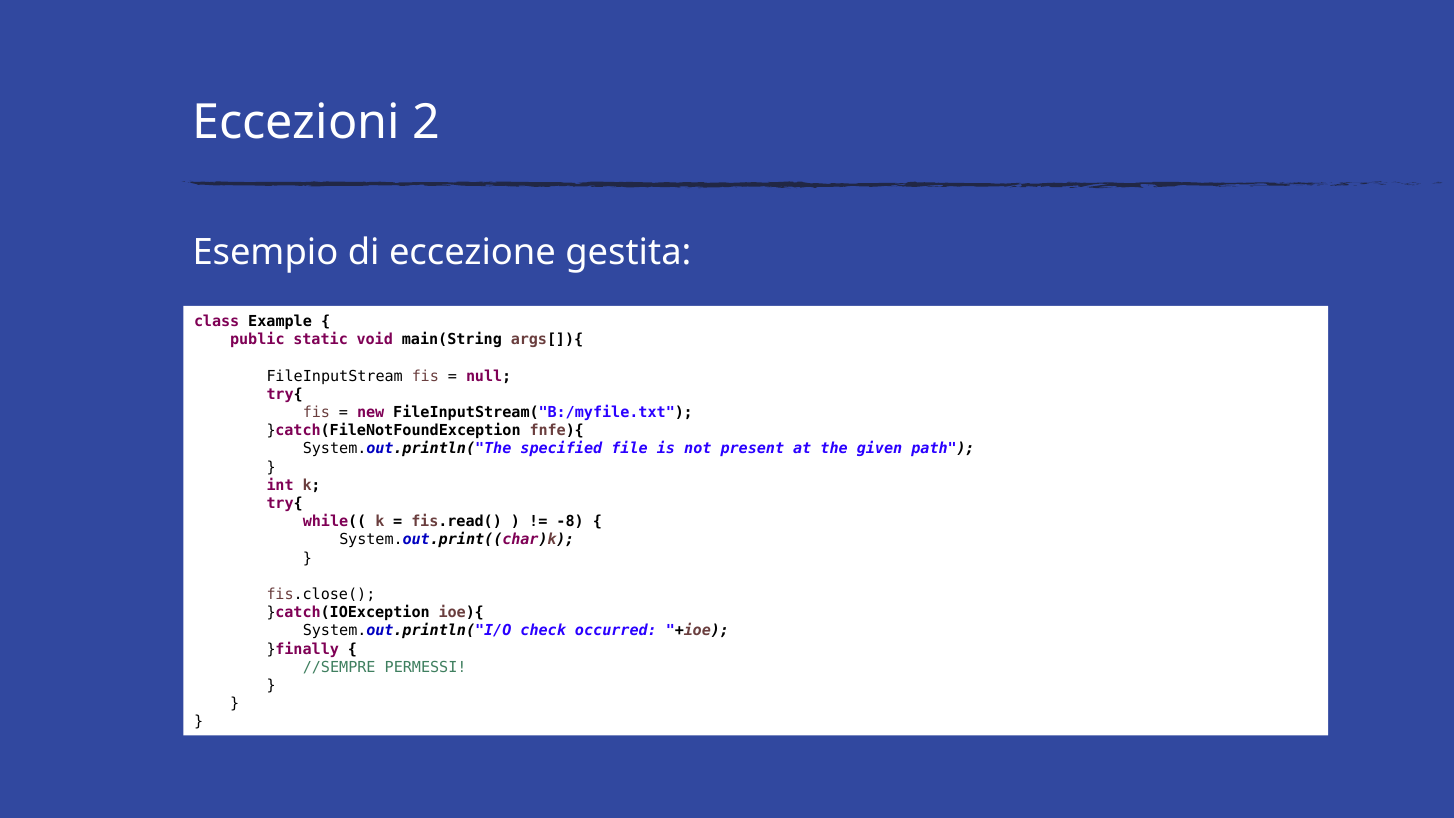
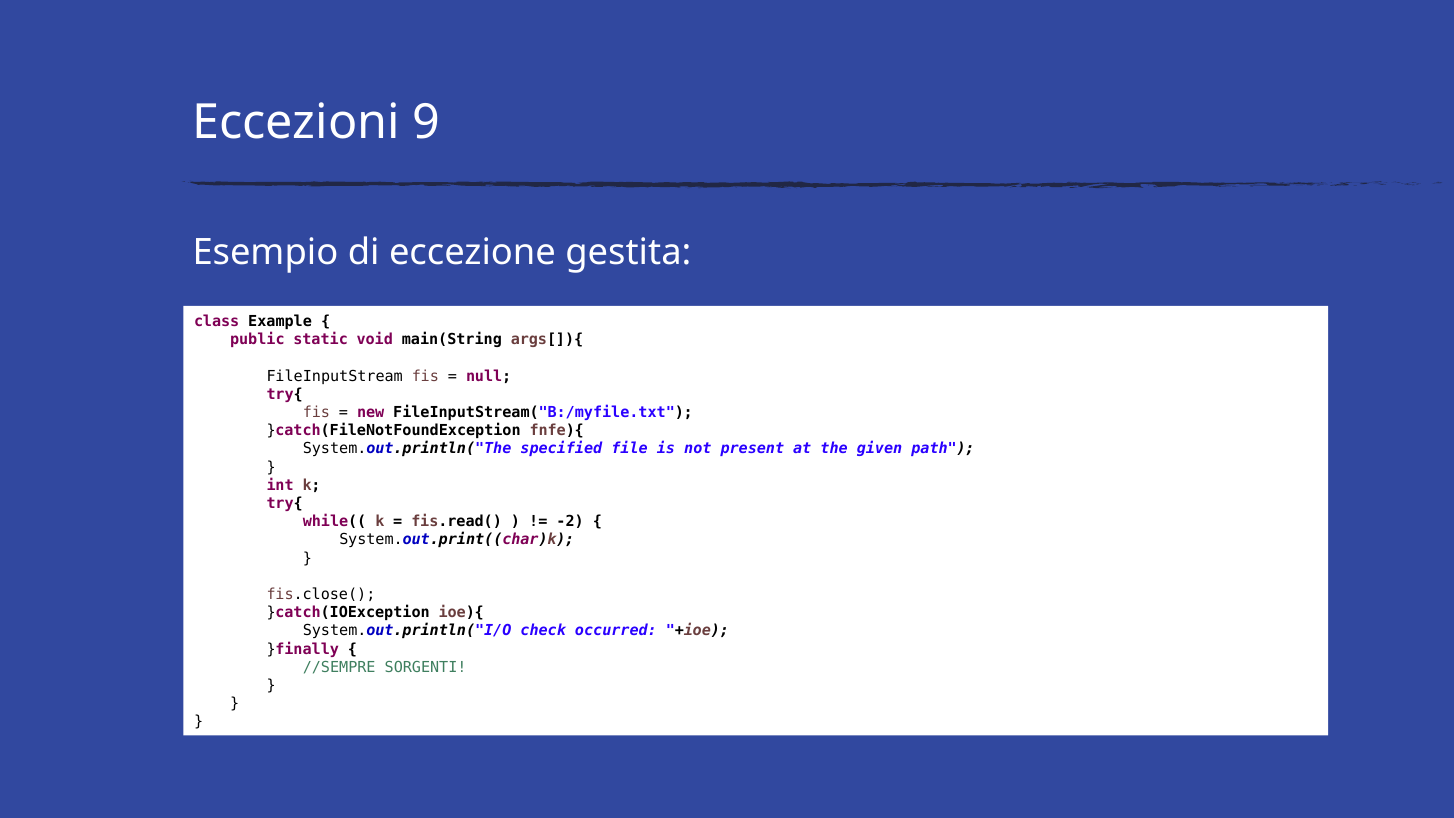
2: 2 -> 9 (426, 123)
-8: -8 -> -2 (570, 522)
PERMESSI: PERMESSI -> SORGENTI (426, 667)
